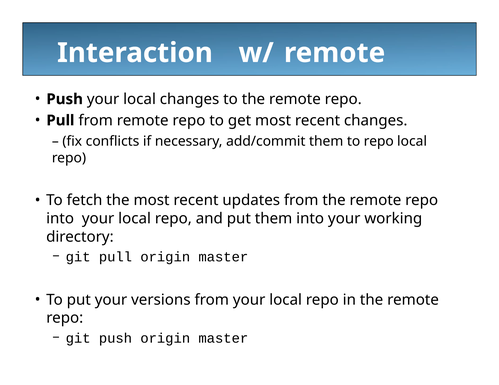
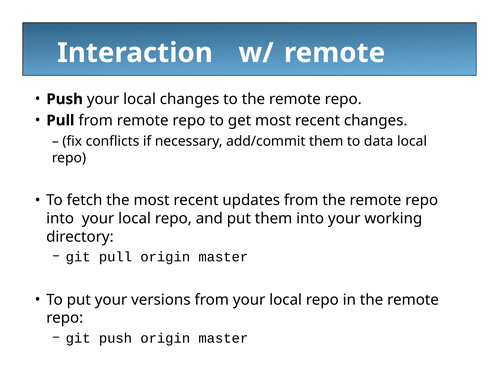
to repo: repo -> data (379, 141)
